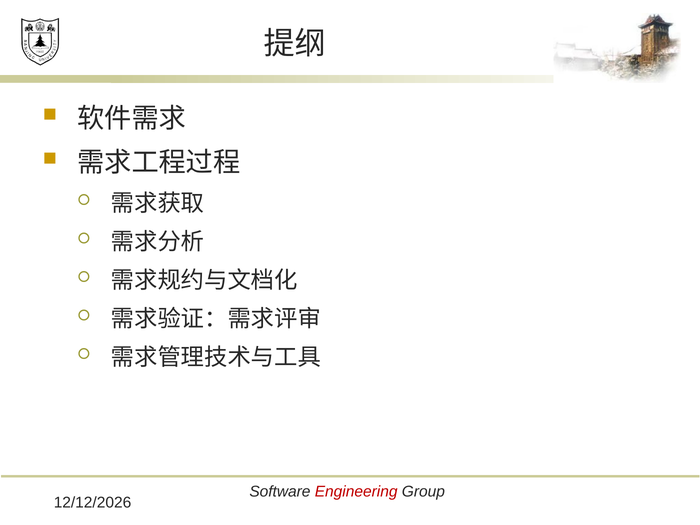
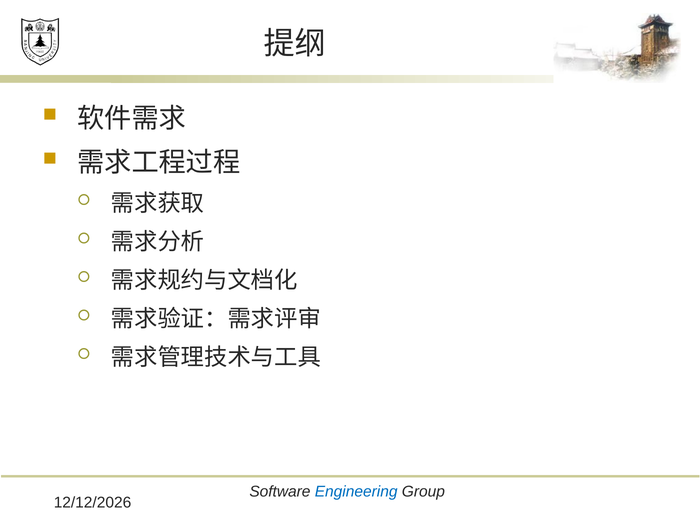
Engineering colour: red -> blue (356, 491)
